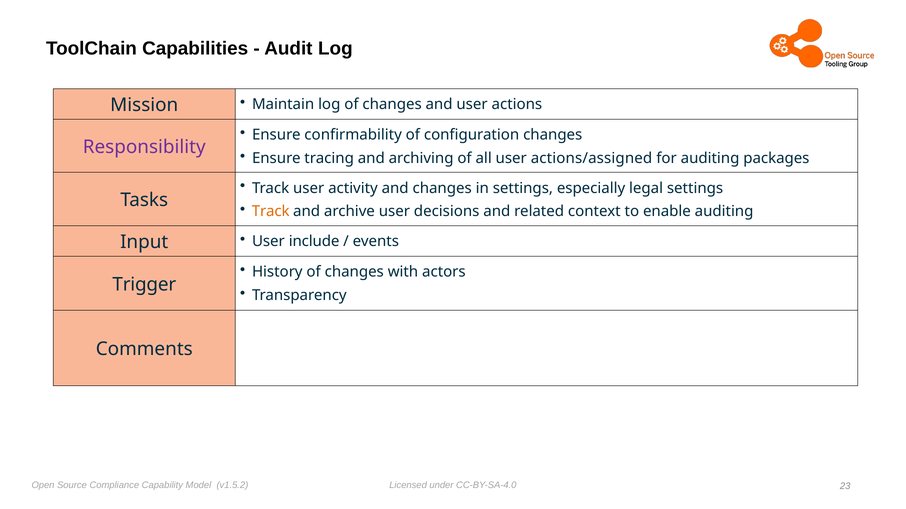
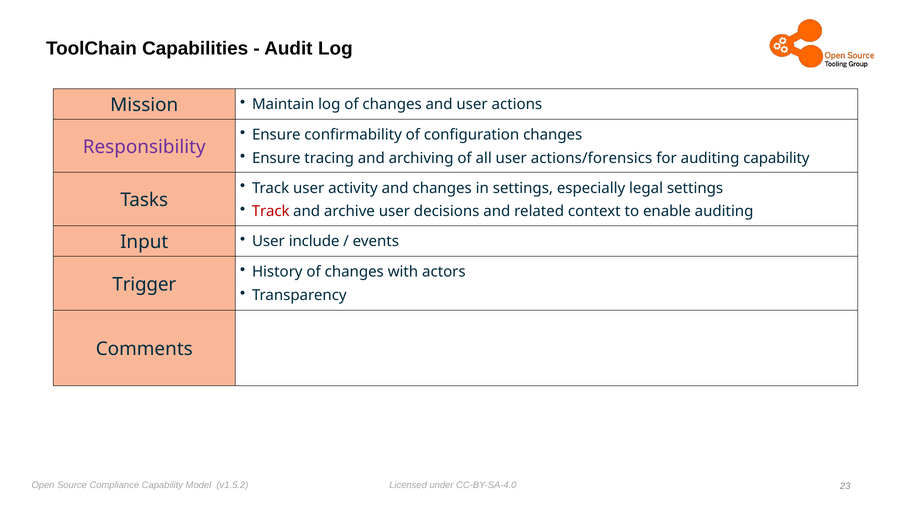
actions/assigned: actions/assigned -> actions/forensics (592, 159)
auditing packages: packages -> capability (776, 159)
Track colour: orange -> red (271, 212)
